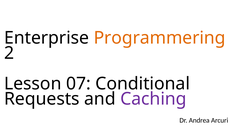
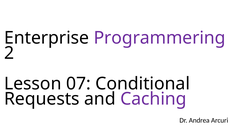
Programmering colour: orange -> purple (160, 38)
